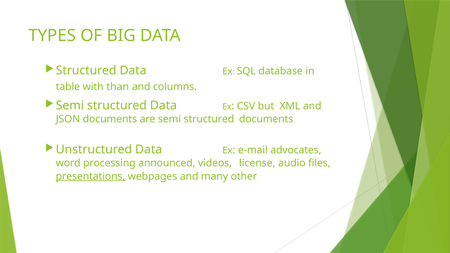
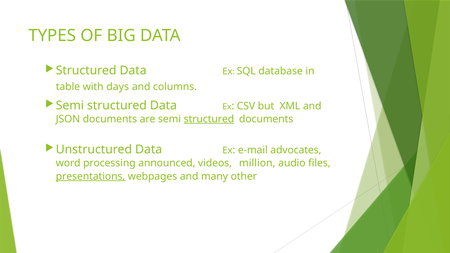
than: than -> days (118, 87)
structured underline: none -> present (209, 119)
license: license -> million (257, 163)
